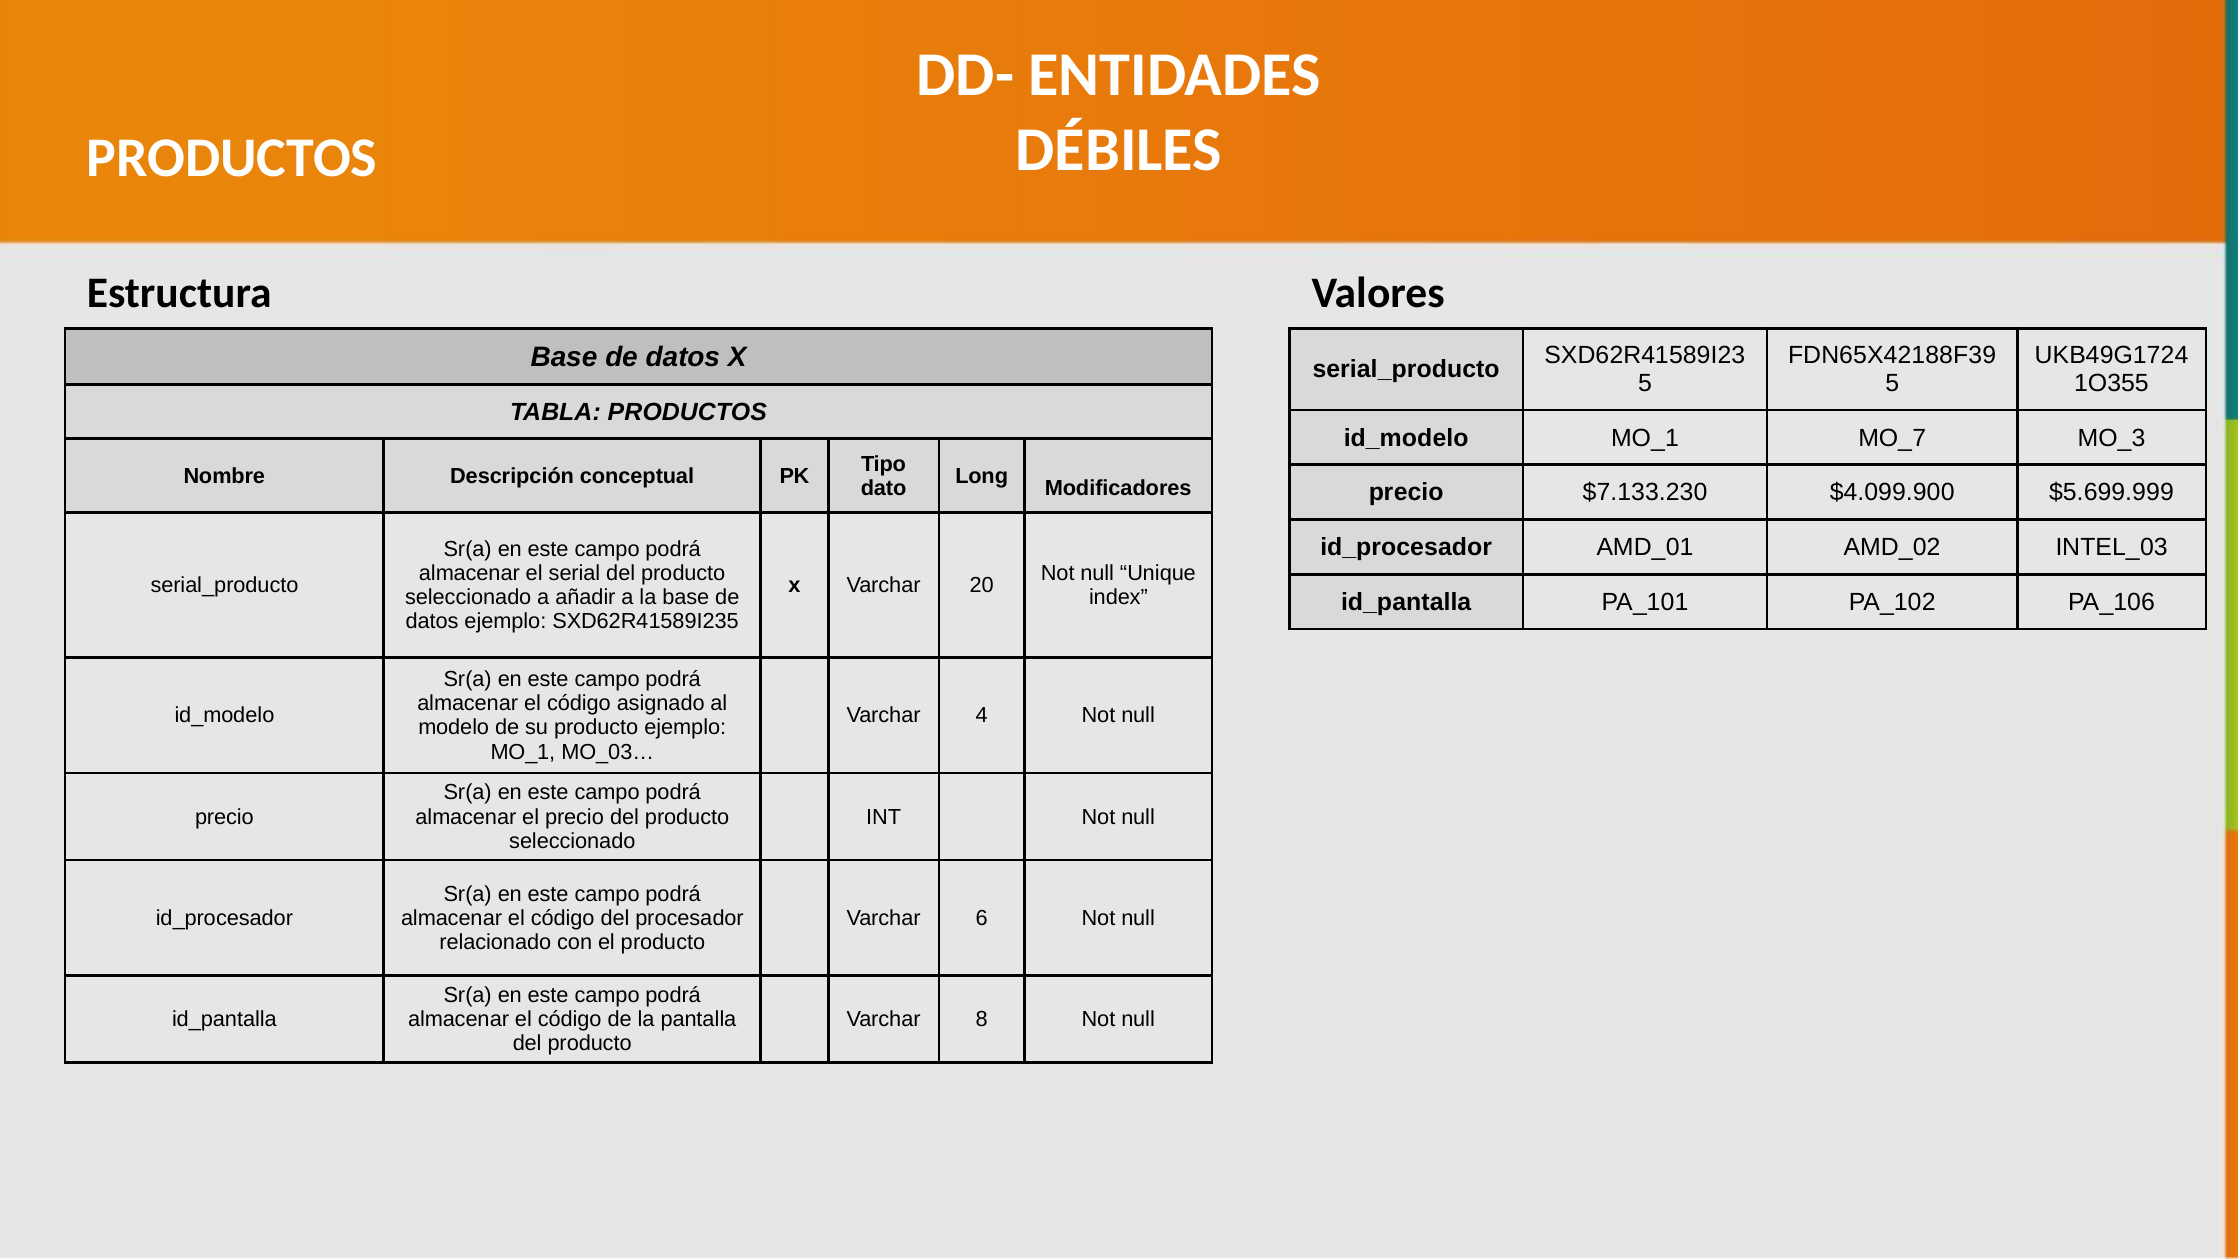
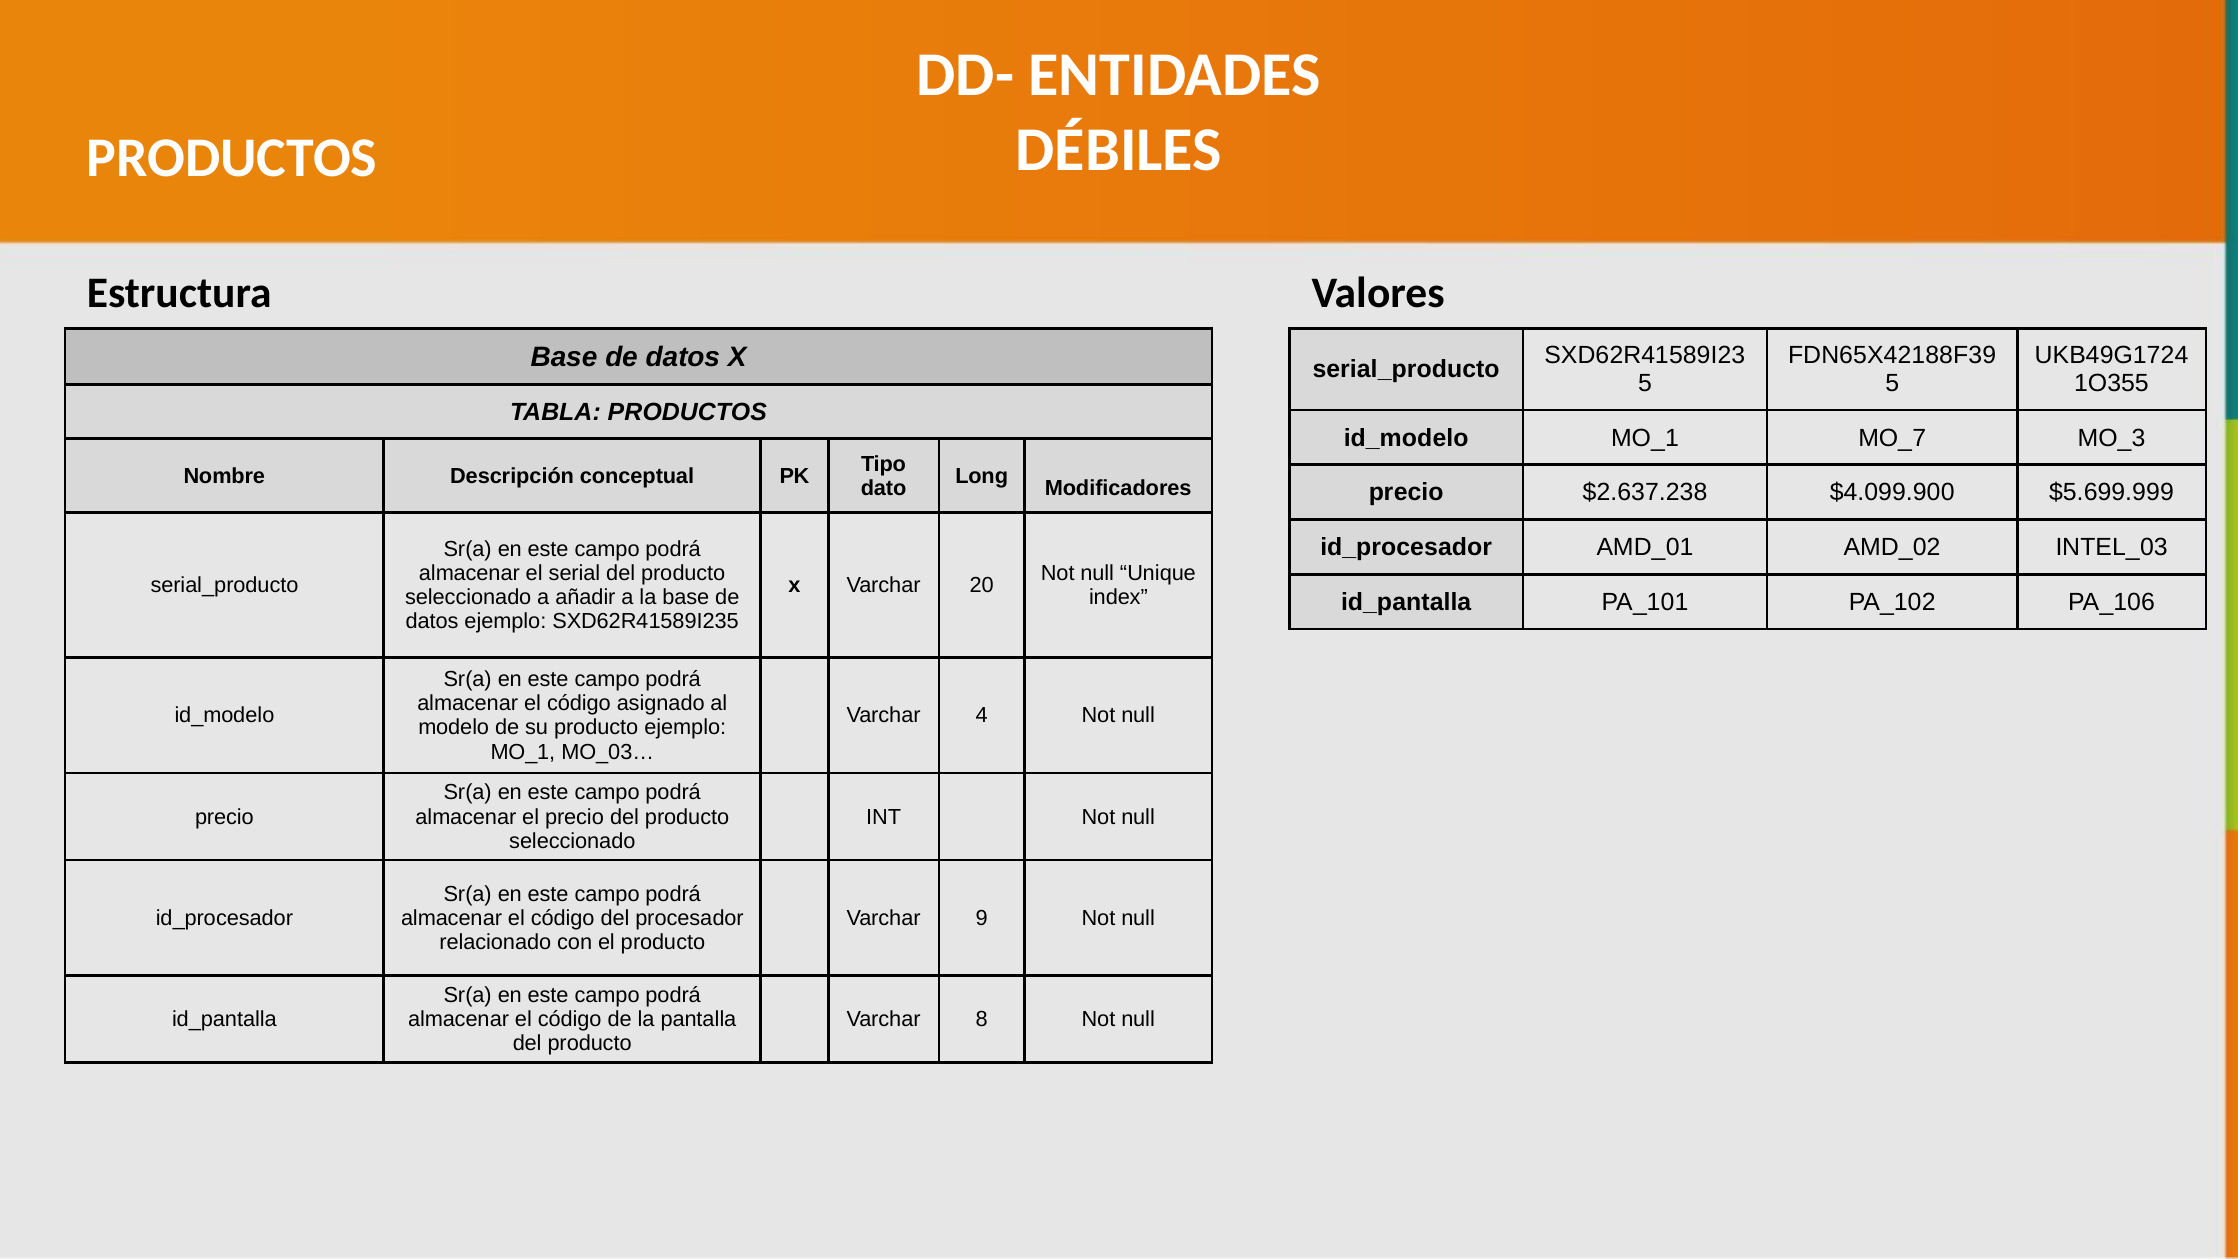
$7.133.230: $7.133.230 -> $2.637.238 (1645, 493)
6: 6 -> 9 (982, 918)
